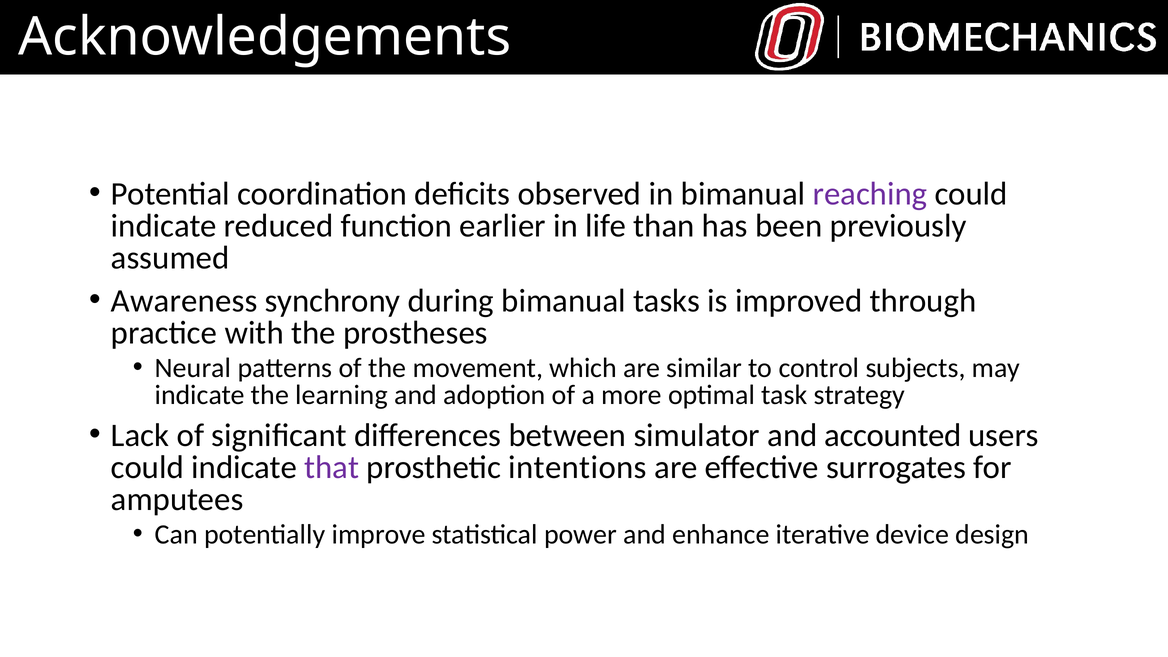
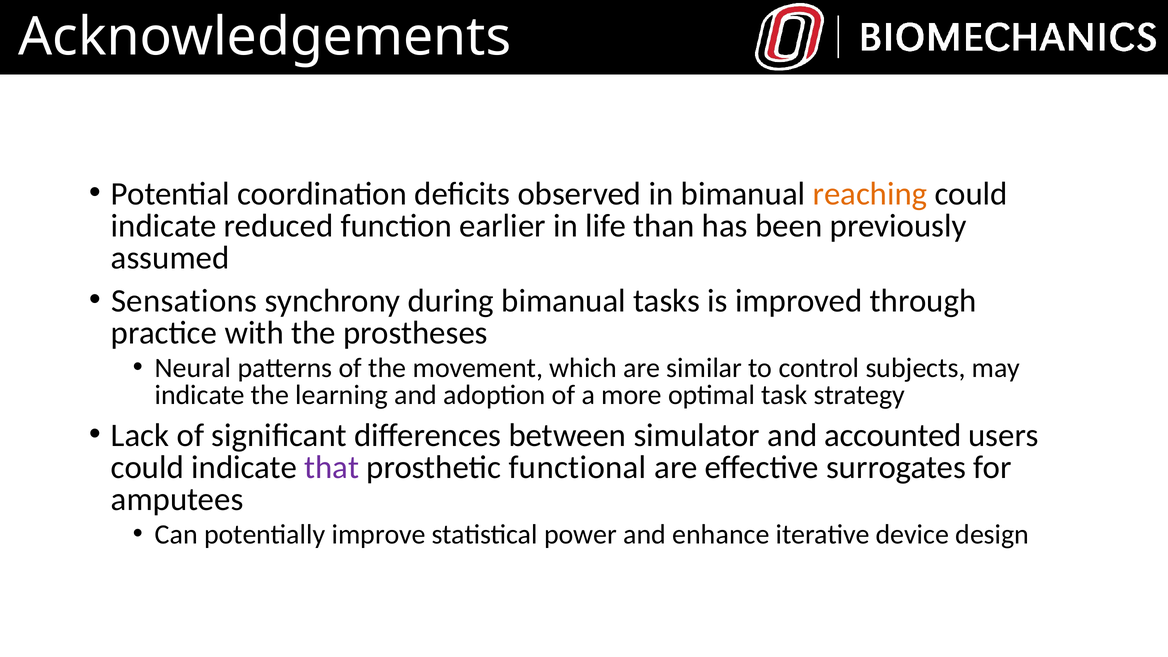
reaching colour: purple -> orange (870, 194)
Awareness: Awareness -> Sensations (184, 301)
intentions: intentions -> functional (577, 467)
